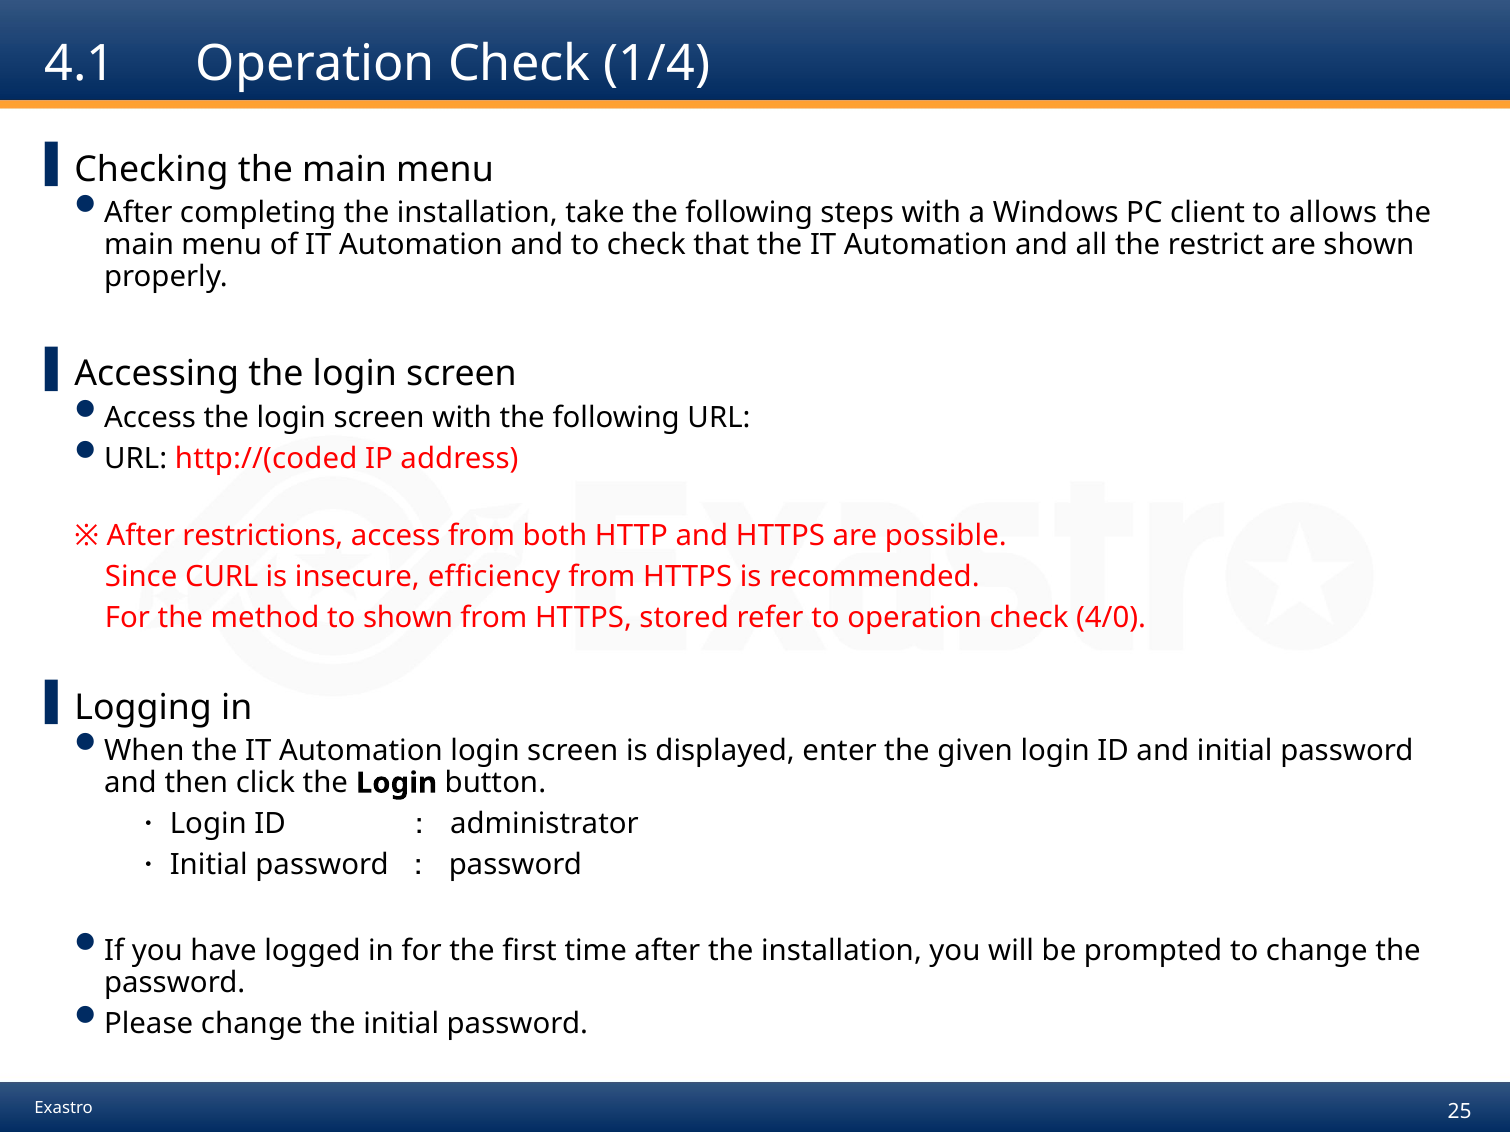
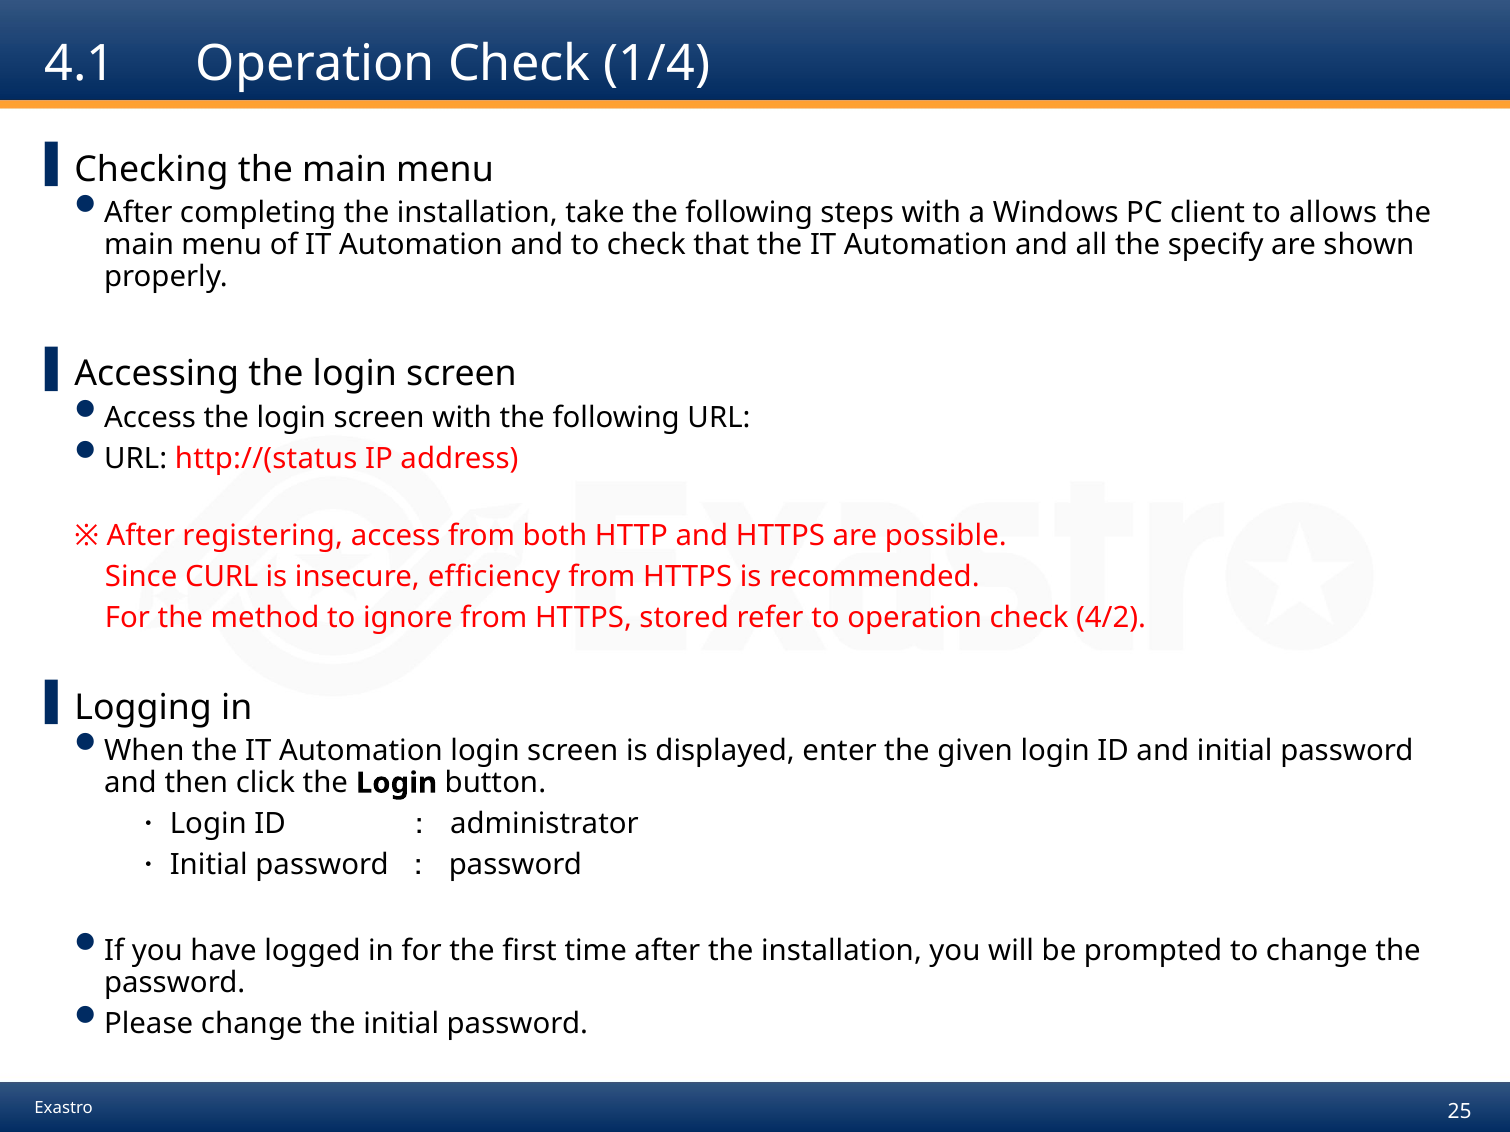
restrict: restrict -> specify (1216, 245)
http://(coded: http://(coded -> http://(status (266, 459)
restrictions: restrictions -> registering (263, 536)
to shown: shown -> ignore (408, 618)
4/0: 4/0 -> 4/2 (1111, 618)
